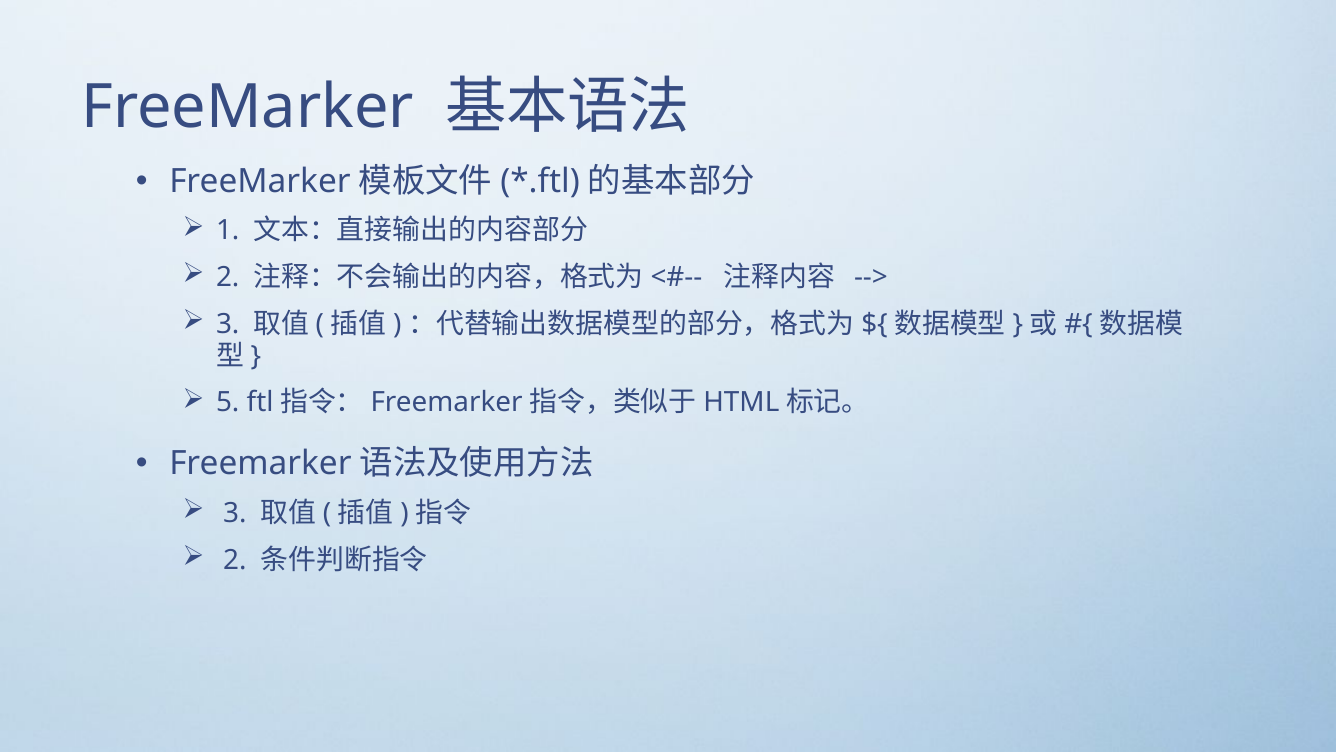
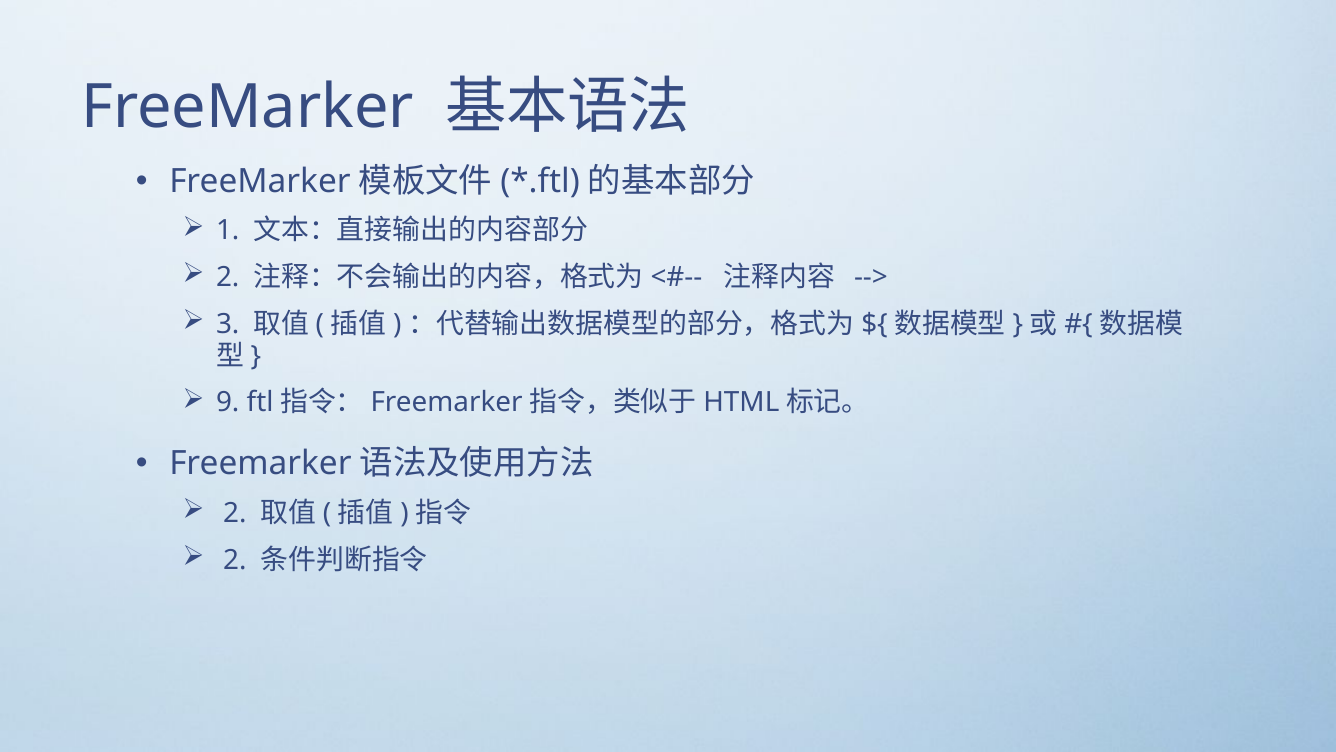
5: 5 -> 9 (228, 402)
3: 3 -> 2 (235, 513)
